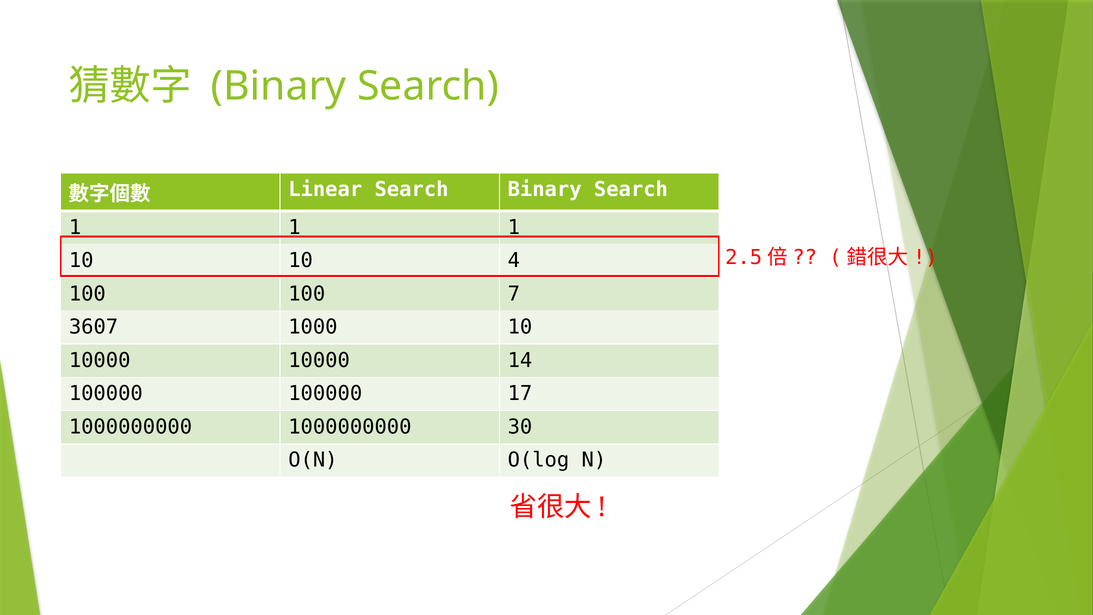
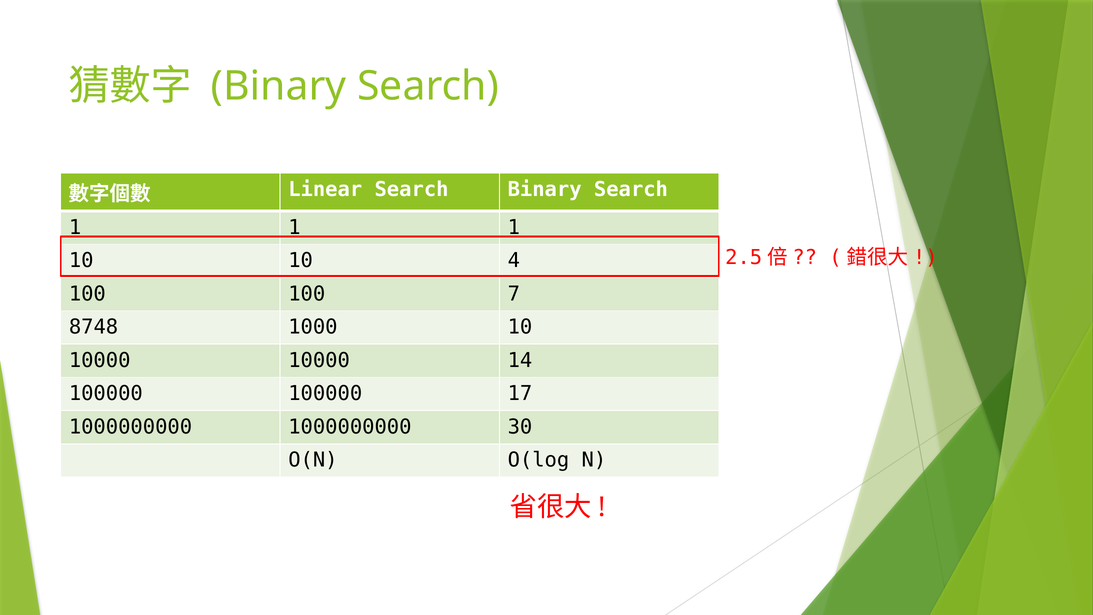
3607: 3607 -> 8748 (94, 327)
